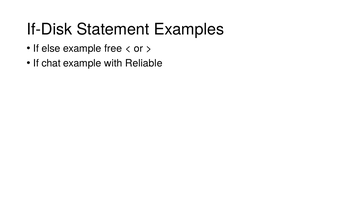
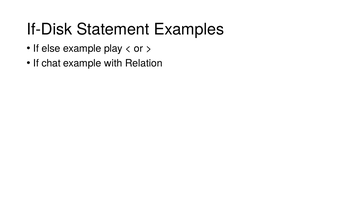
free: free -> play (113, 48)
Reliable: Reliable -> Relation (144, 63)
